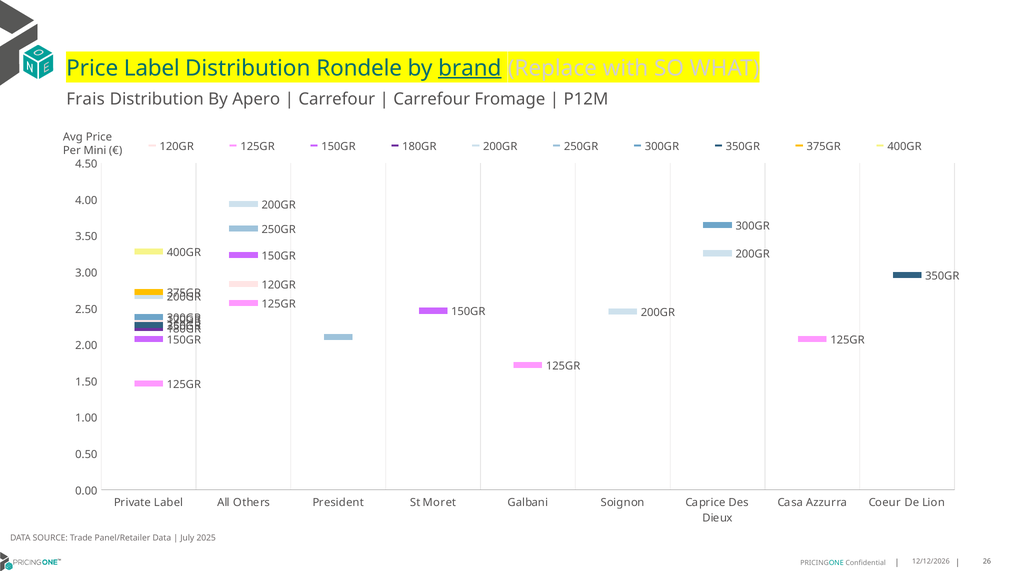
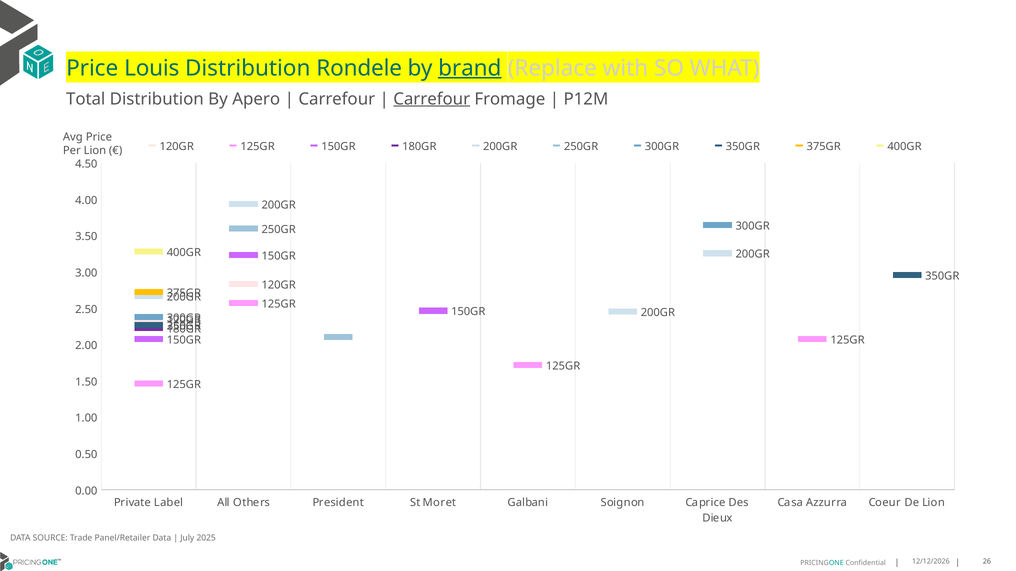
Price Label: Label -> Louis (152, 68)
Frais: Frais -> Total (86, 99)
Carrefour underline: none -> present (432, 99)
Per Mini: Mini -> Lion (95, 151)
